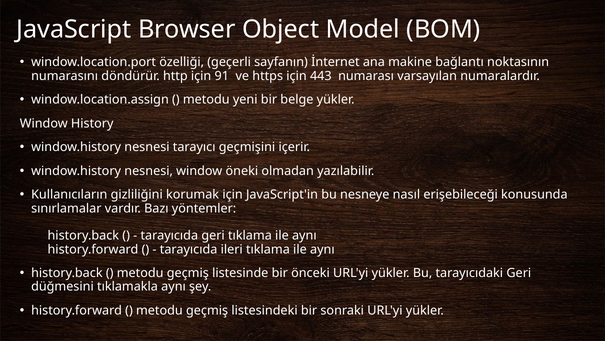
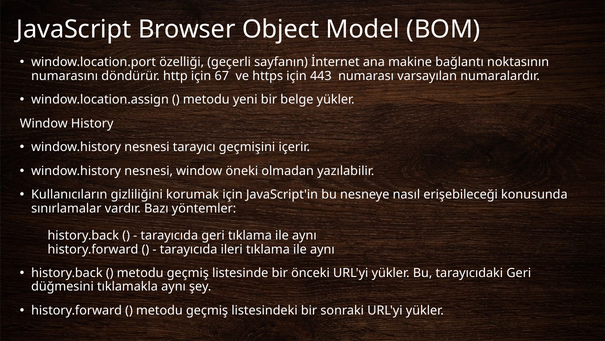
91: 91 -> 67 (222, 76)
